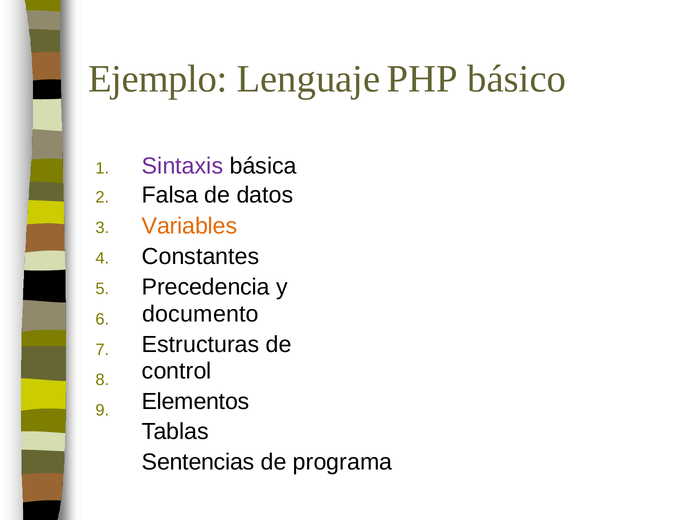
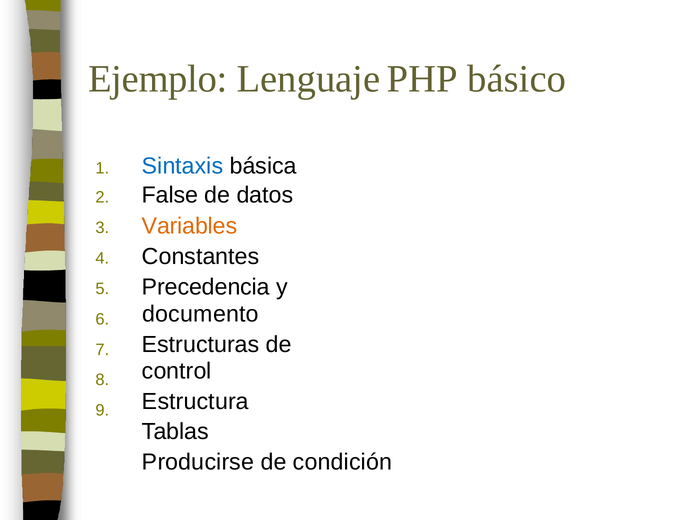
Sintaxis colour: purple -> blue (183, 166)
Falsa: Falsa -> False (170, 195)
Elementos: Elementos -> Estructura (195, 402)
Sentencias: Sentencias -> Producirse (198, 462)
programa: programa -> condición (343, 462)
